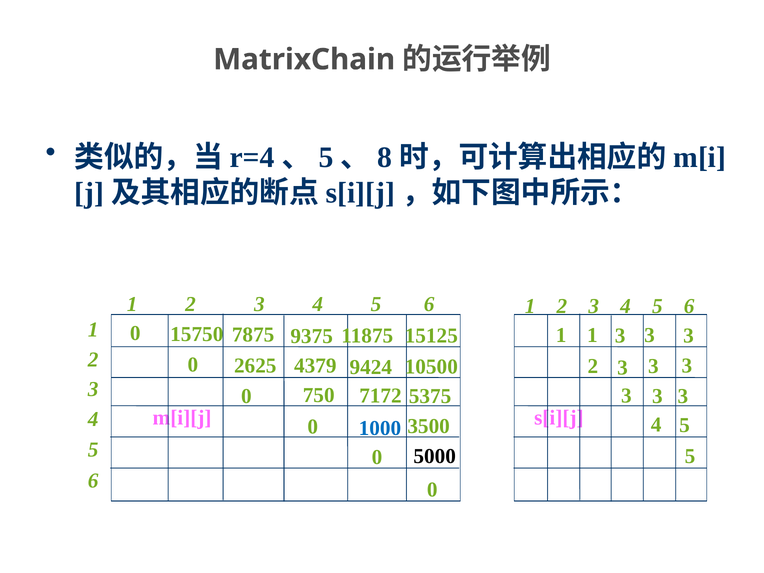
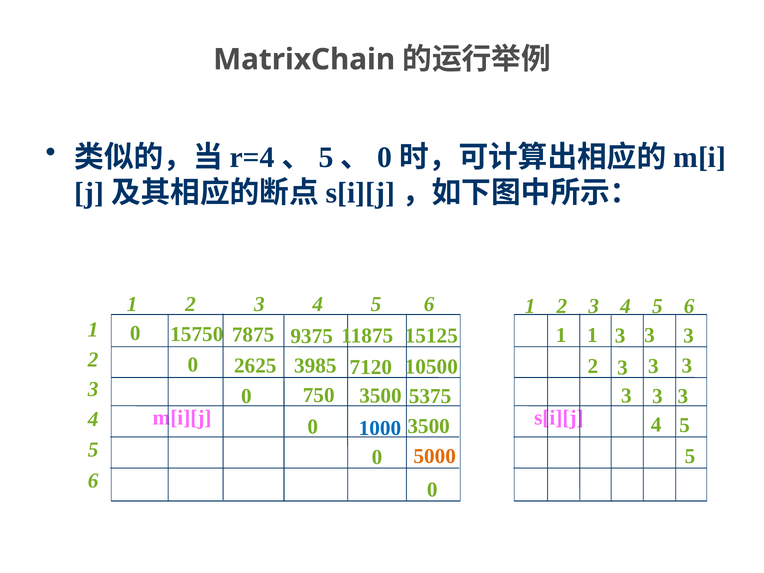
8: 8 -> 0 (385, 157)
4379: 4379 -> 3985 (315, 366)
9424: 9424 -> 7120 (371, 367)
7172: 7172 -> 3500 (380, 396)
5000 colour: black -> orange (435, 456)
